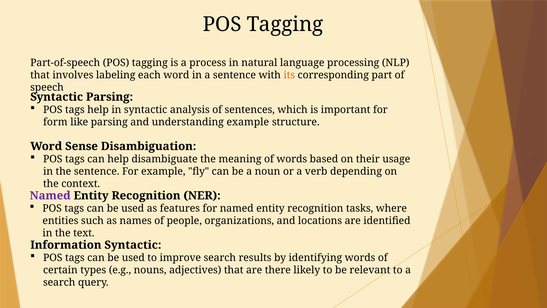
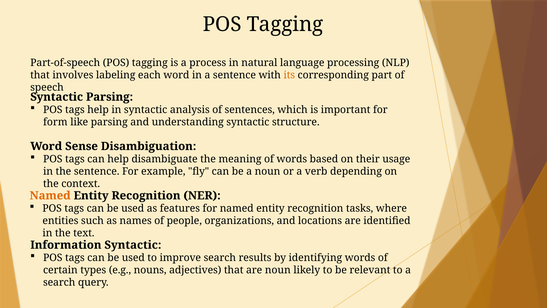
understanding example: example -> syntactic (248, 122)
Named colour: purple -> orange (50, 195)
are there: there -> noun (278, 270)
